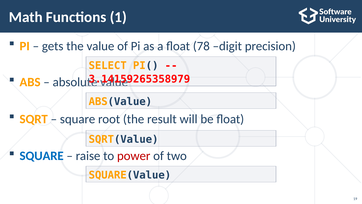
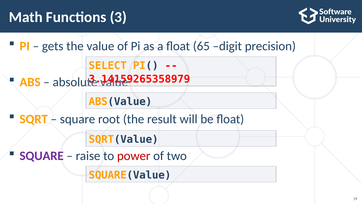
1: 1 -> 3 (118, 17)
78: 78 -> 65 (201, 46)
SQUARE colour: blue -> purple (42, 156)
